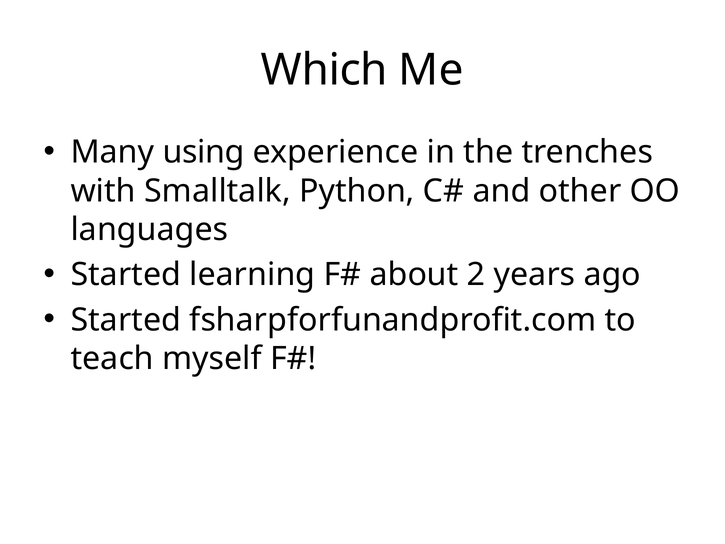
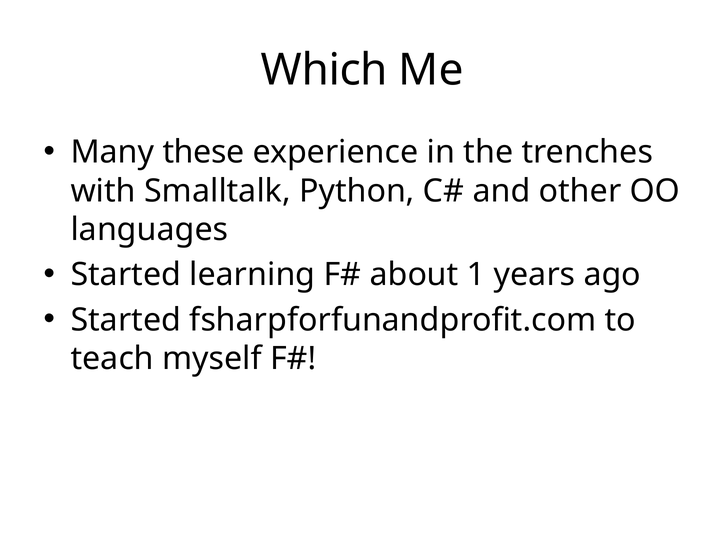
using: using -> these (204, 152)
2: 2 -> 1 (476, 275)
